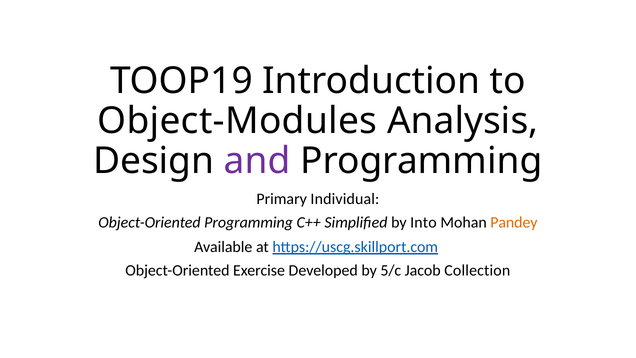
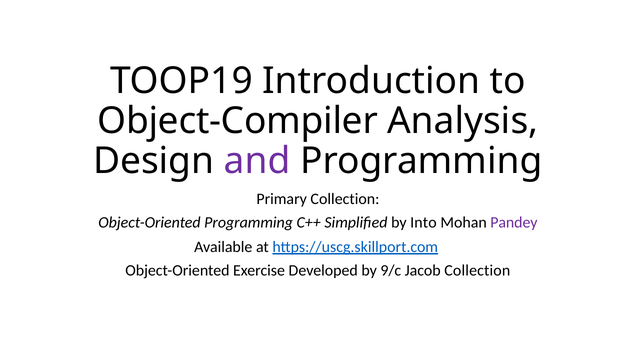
Object-Modules: Object-Modules -> Object-Compiler (238, 121)
Primary Individual: Individual -> Collection (345, 199)
Pandey colour: orange -> purple (514, 223)
5/c: 5/c -> 9/c (391, 270)
